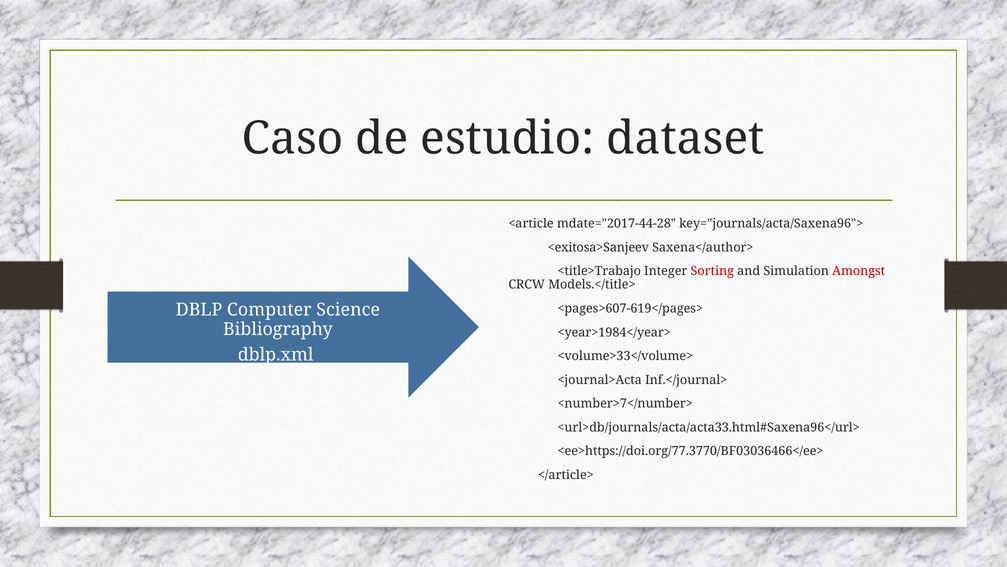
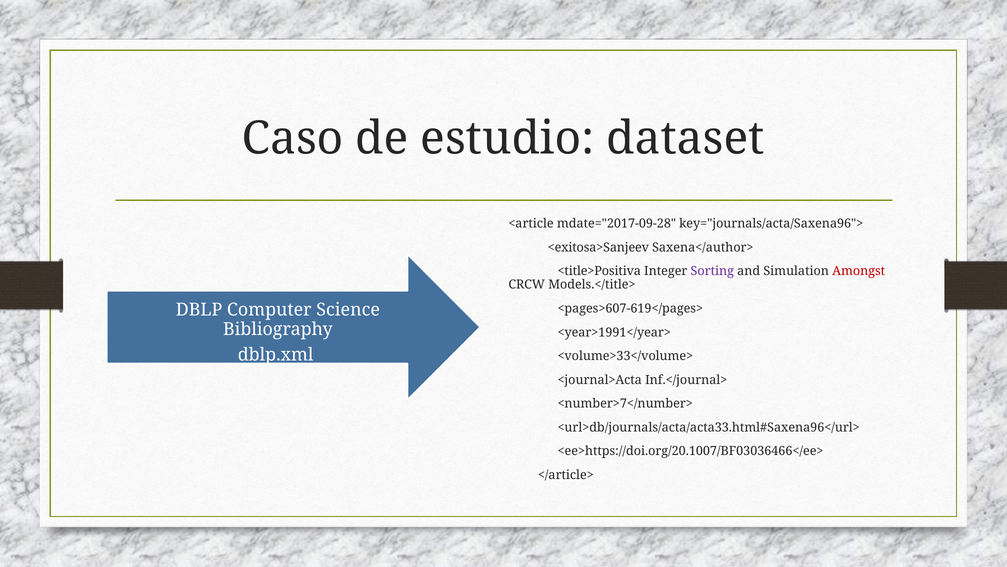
mdate="2017-44-28: mdate="2017-44-28 -> mdate="2017-09-28 (617, 223)
<title>Trabajo: <title>Trabajo -> <title>Positiva (599, 271)
Sorting colour: red -> purple (712, 271)
<year>1984</year>: <year>1984</year> -> <year>1991</year> (614, 332)
<ee>https://doi.org/77.3770/BF03036466</ee>: <ee>https://doi.org/77.3770/BF03036466</ee> -> <ee>https://doi.org/20.1007/BF03036466</ee> (691, 451)
